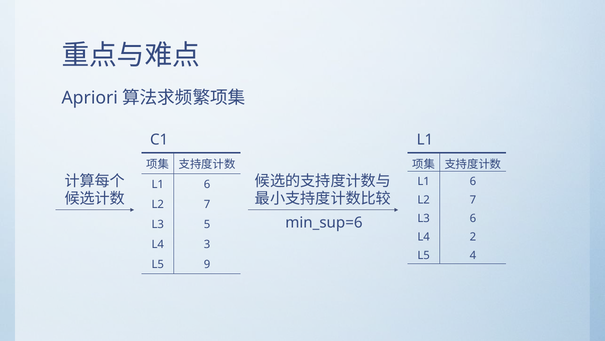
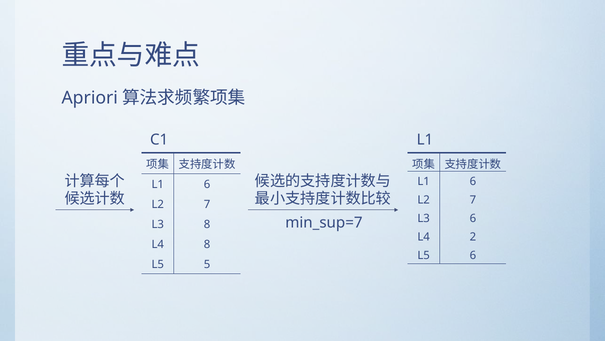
min_sup=6: min_sup=6 -> min_sup=7 (324, 223)
L3 5: 5 -> 8 (207, 224)
L4 3: 3 -> 8 (207, 244)
L5 4: 4 -> 6 (473, 255)
9: 9 -> 5 (207, 264)
